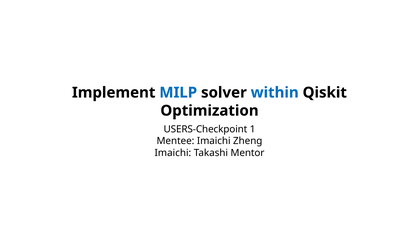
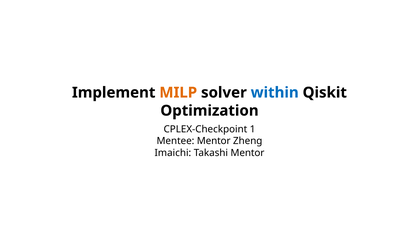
MILP colour: blue -> orange (178, 92)
USERS-Checkpoint: USERS-Checkpoint -> CPLEX-Checkpoint (205, 129)
Mentee Imaichi: Imaichi -> Mentor (214, 141)
